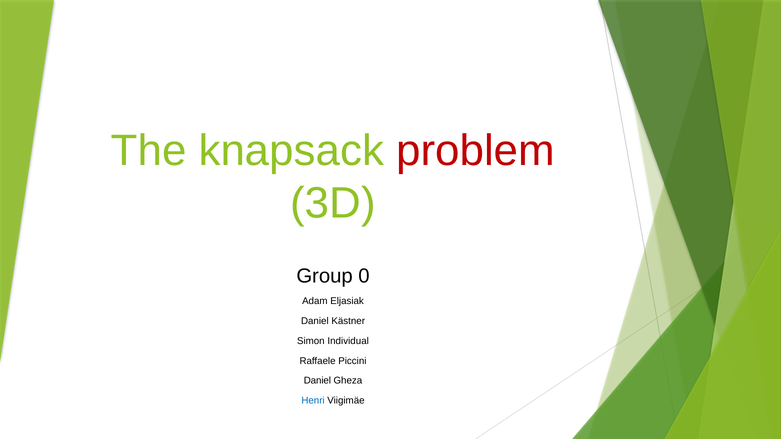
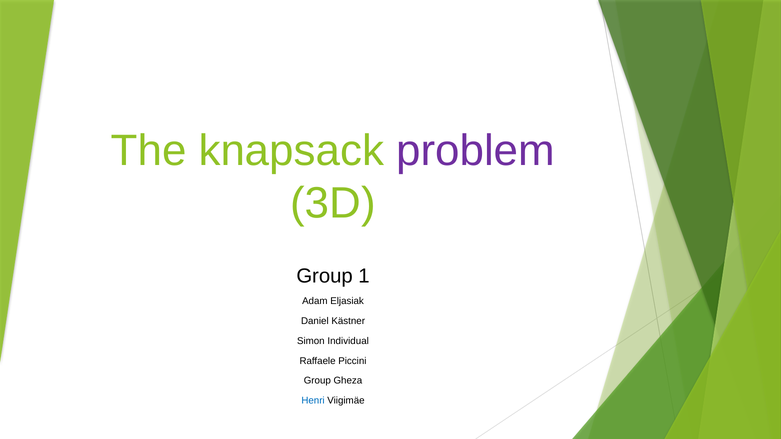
problem colour: red -> purple (476, 151)
0: 0 -> 1 (364, 276)
Daniel: Daniel -> Group (317, 381)
